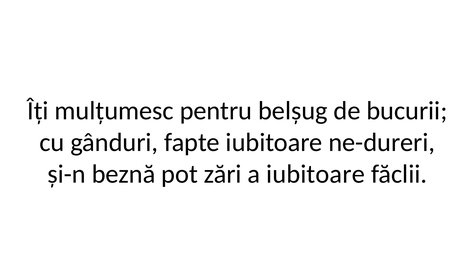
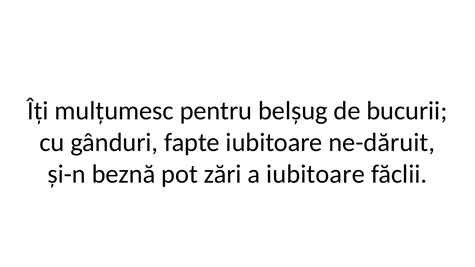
ne-dureri: ne-dureri -> ne-dăruit (382, 143)
